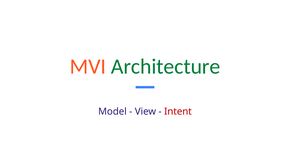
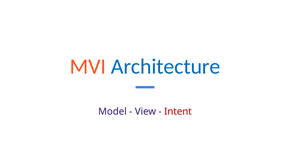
Architecture colour: green -> blue (166, 67)
